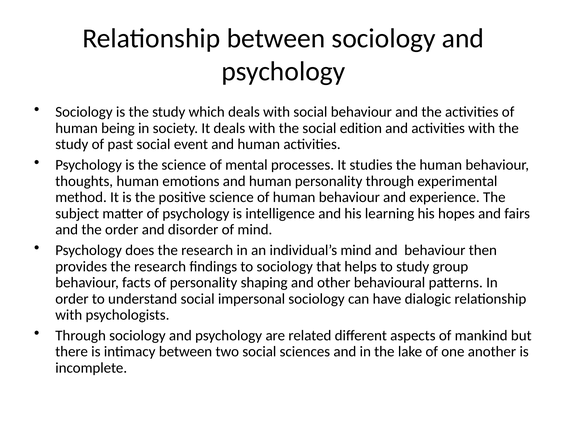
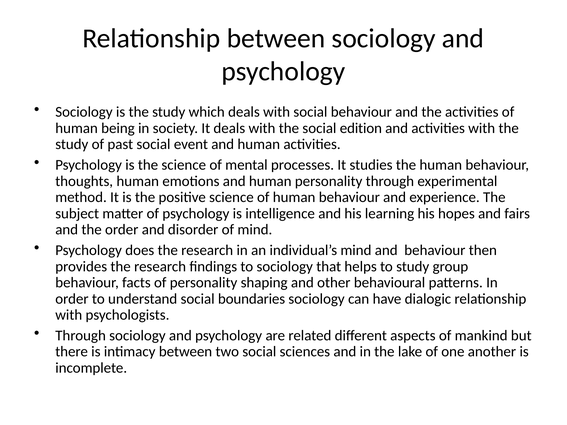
impersonal: impersonal -> boundaries (252, 299)
